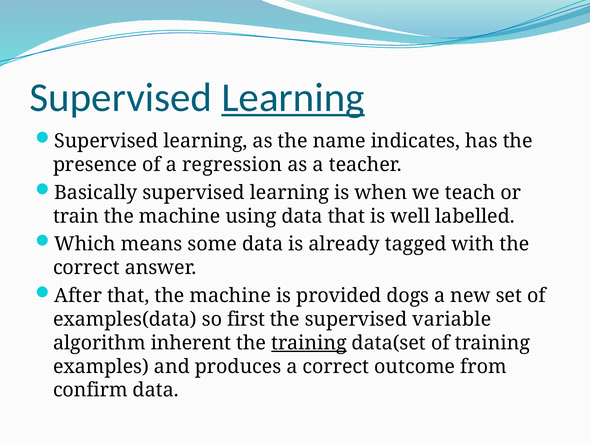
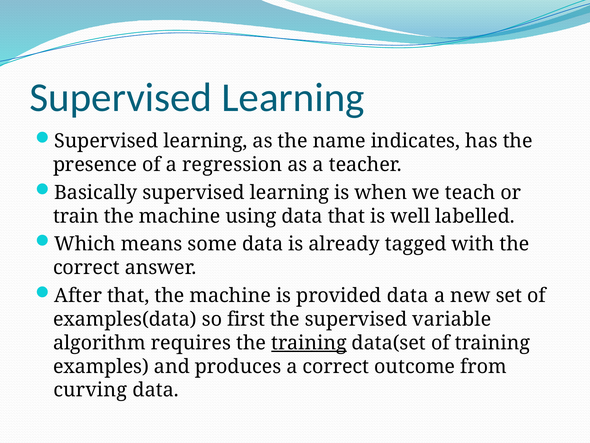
Learning underline: present -> none (293, 97)
provided dogs: dogs -> data (408, 295)
inherent: inherent -> requires (191, 343)
confirm: confirm -> curving (90, 390)
